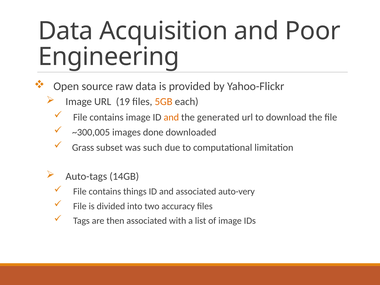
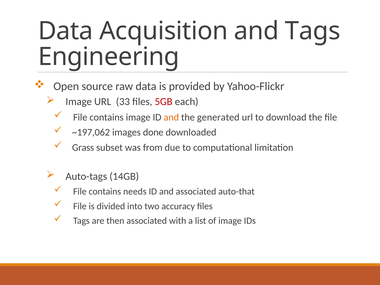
and Poor: Poor -> Tags (313, 31)
19: 19 -> 33 (123, 102)
5GB colour: orange -> red (164, 102)
~300,005: ~300,005 -> ~197,062 (91, 132)
such: such -> from (153, 148)
things: things -> needs (135, 192)
auto-very: auto-very -> auto-that (237, 192)
